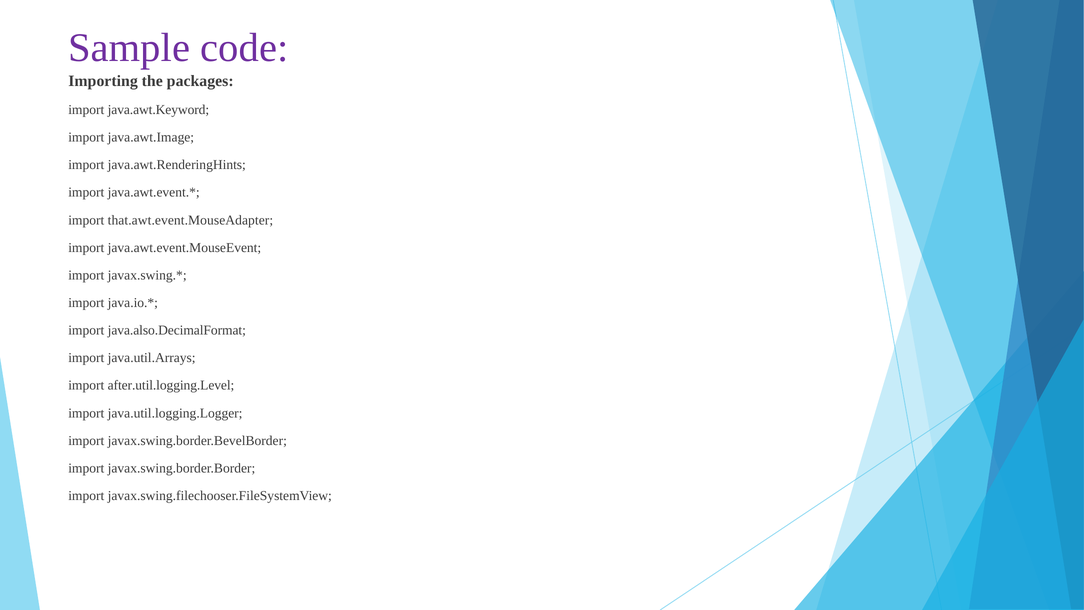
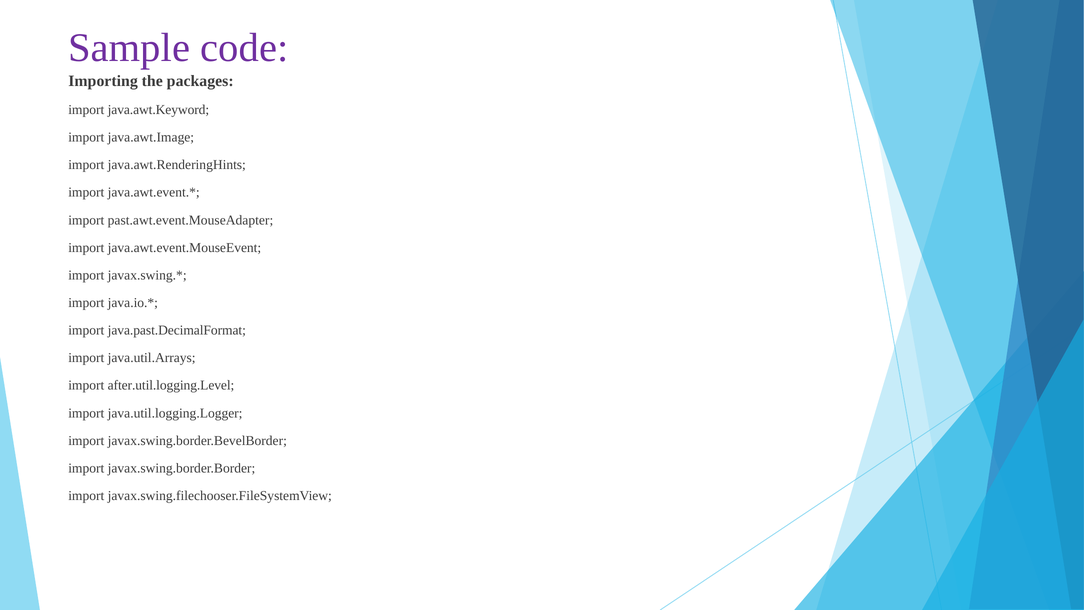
that.awt.event.MouseAdapter: that.awt.event.MouseAdapter -> past.awt.event.MouseAdapter (190, 220)
java.also.DecimalFormat: java.also.DecimalFormat -> java.past.DecimalFormat (177, 330)
